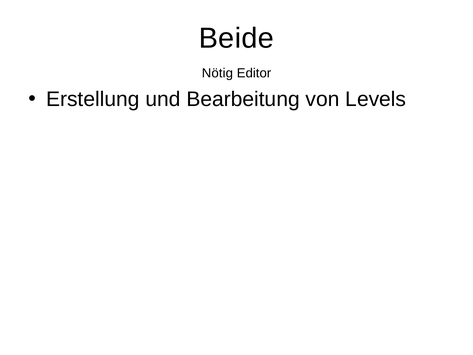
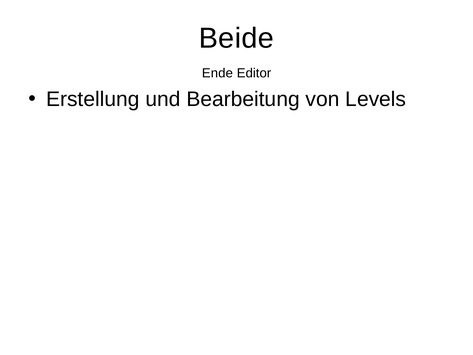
Nötig: Nötig -> Ende (217, 73)
